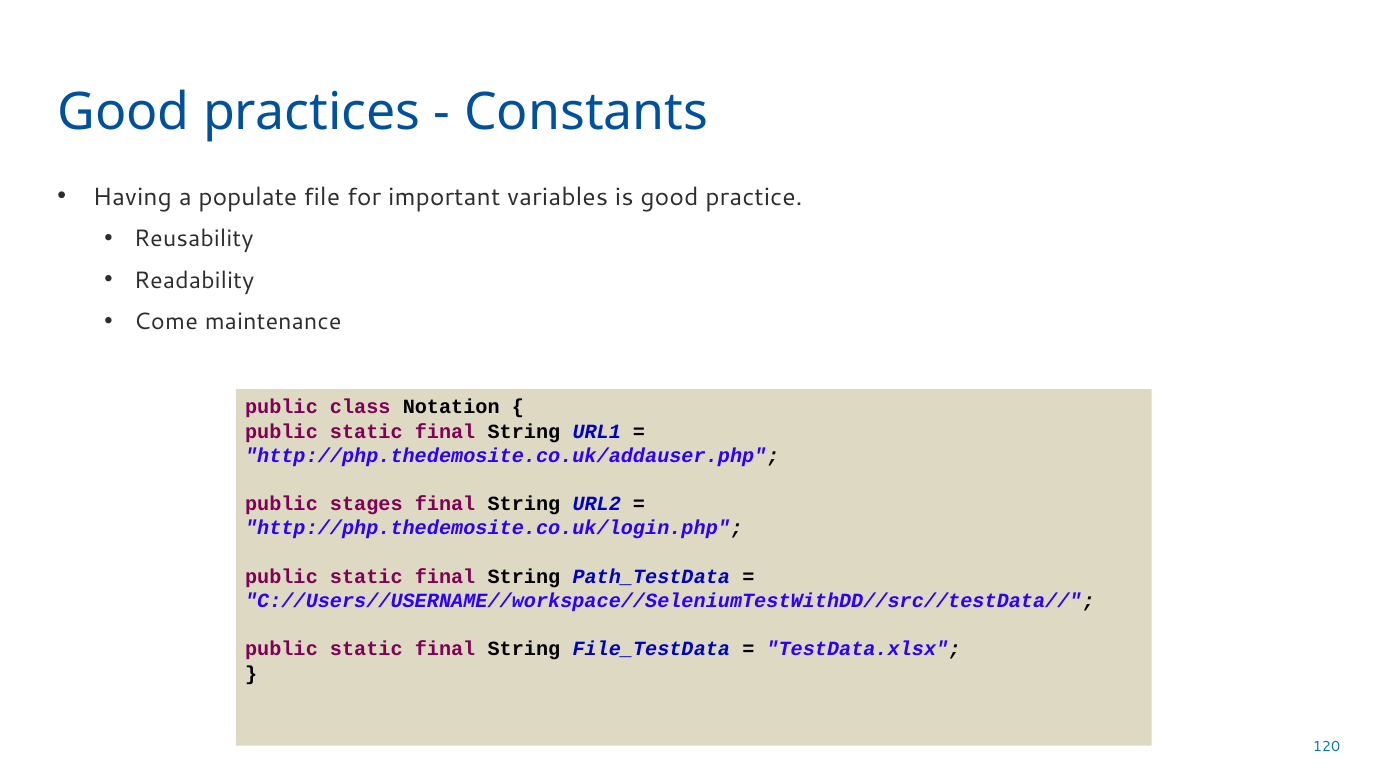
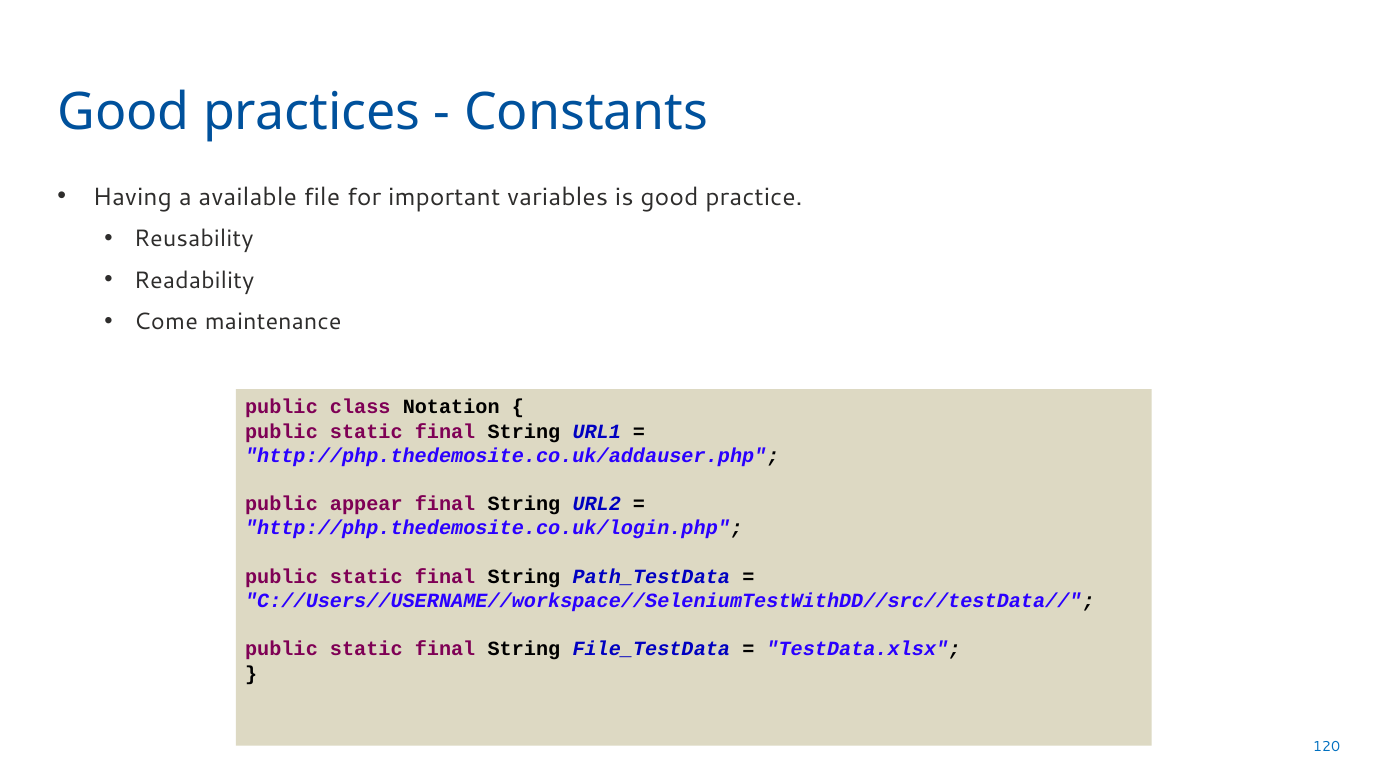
populate: populate -> available (248, 197)
stages: stages -> appear (366, 504)
